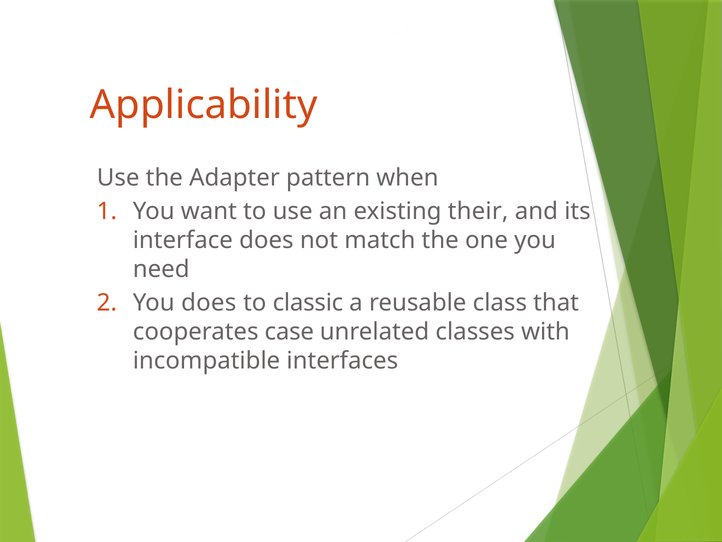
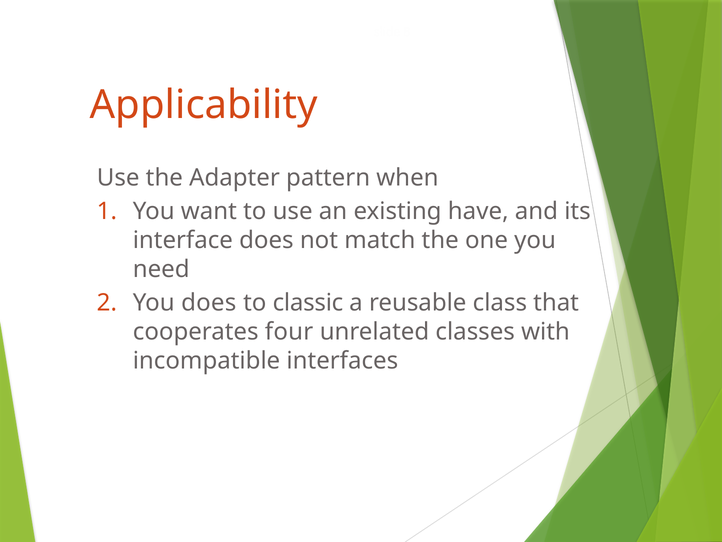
their: their -> have (478, 211)
case: case -> four (289, 332)
